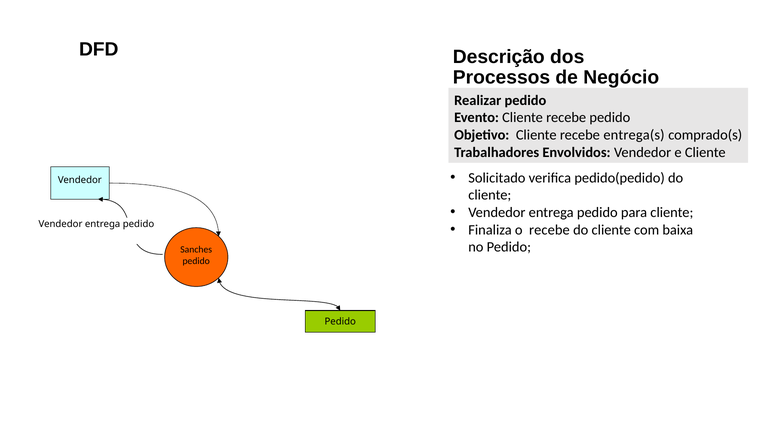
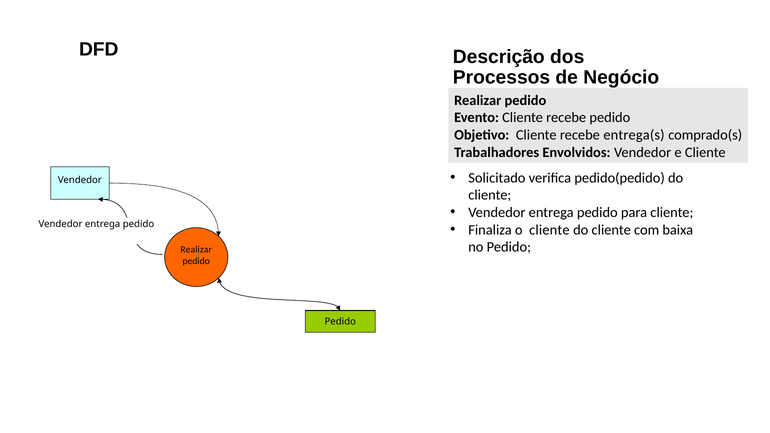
o recebe: recebe -> cliente (549, 230)
Sanches: Sanches -> Realizar (196, 250)
